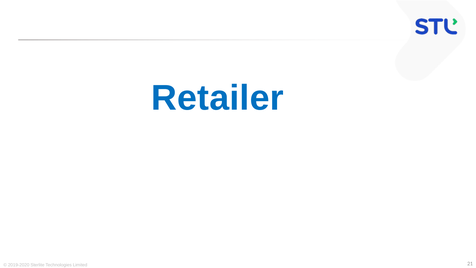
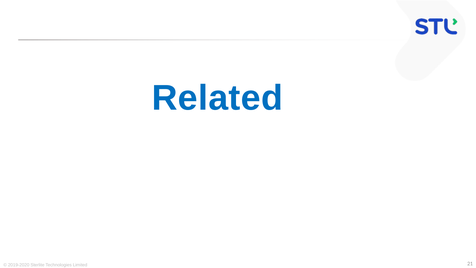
Retailer: Retailer -> Related (217, 98)
